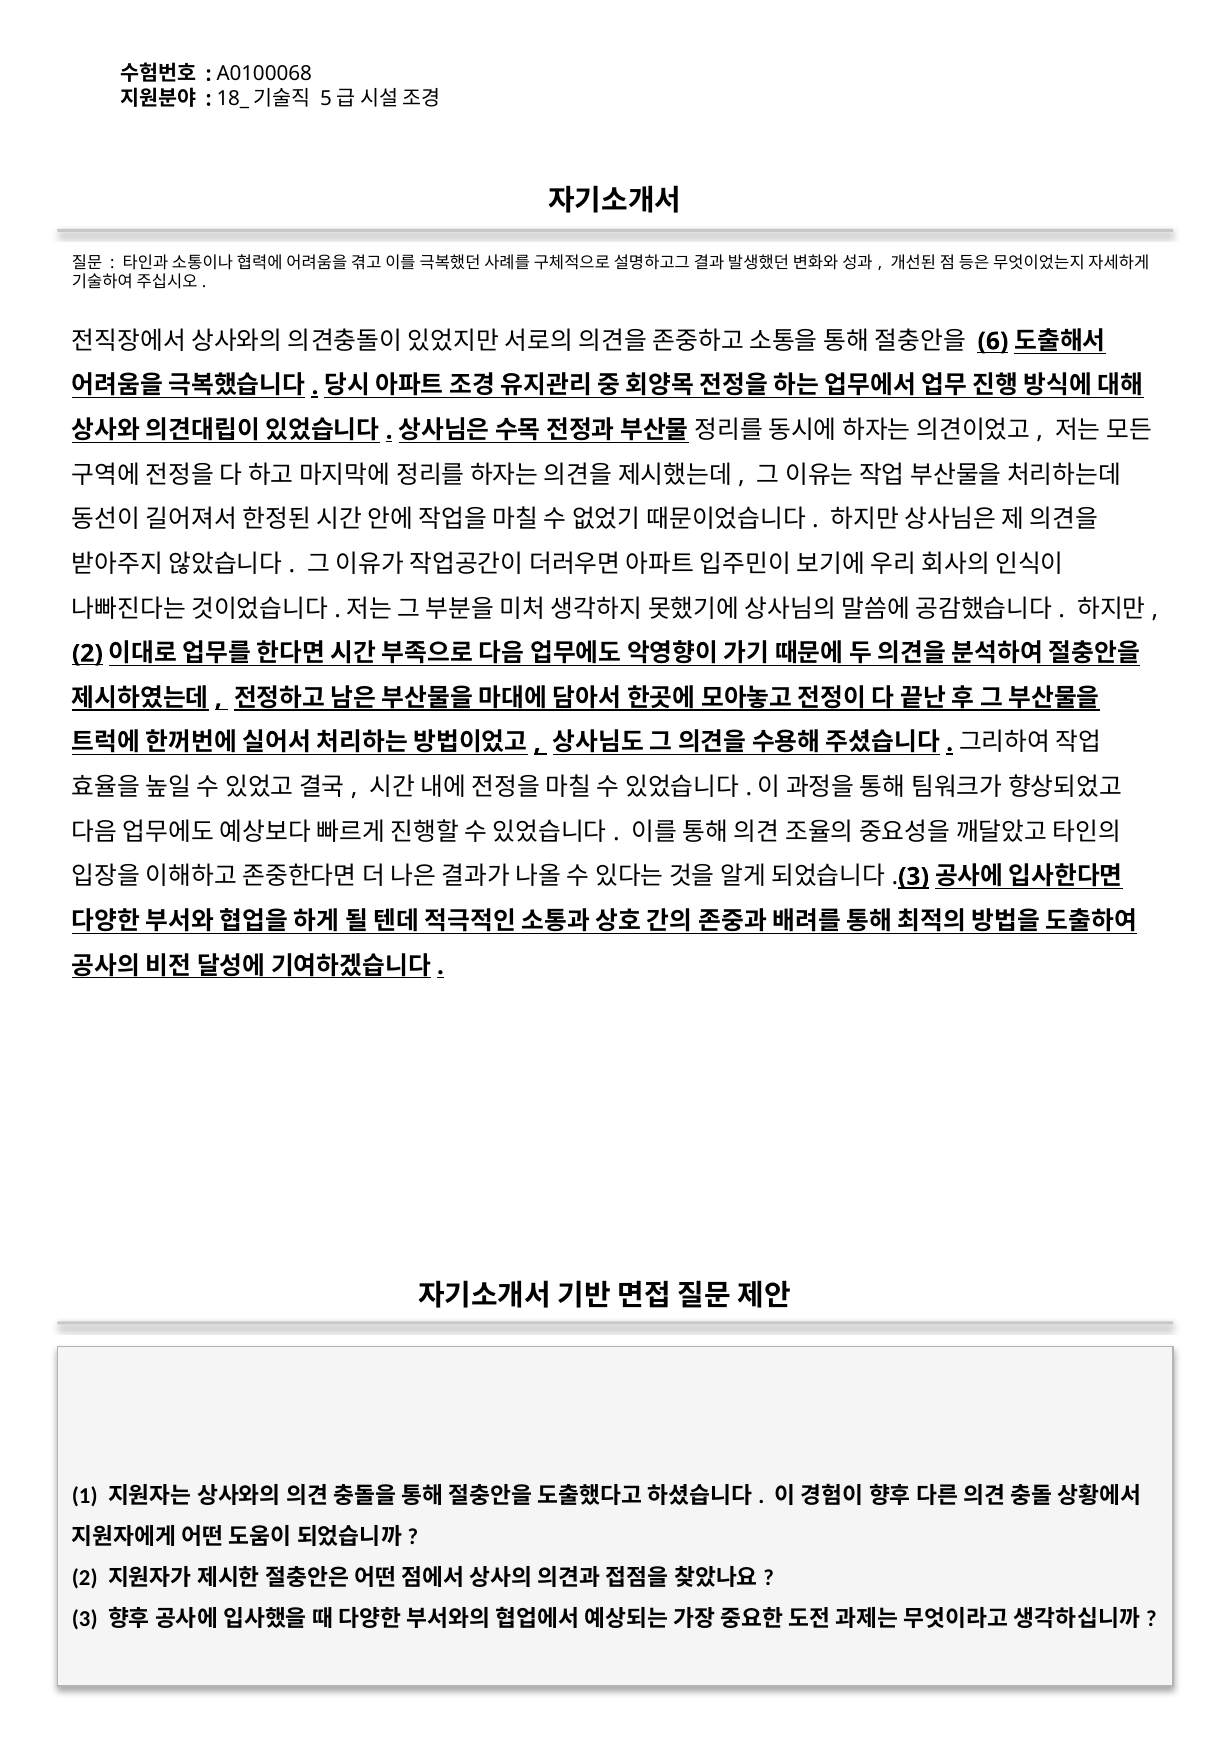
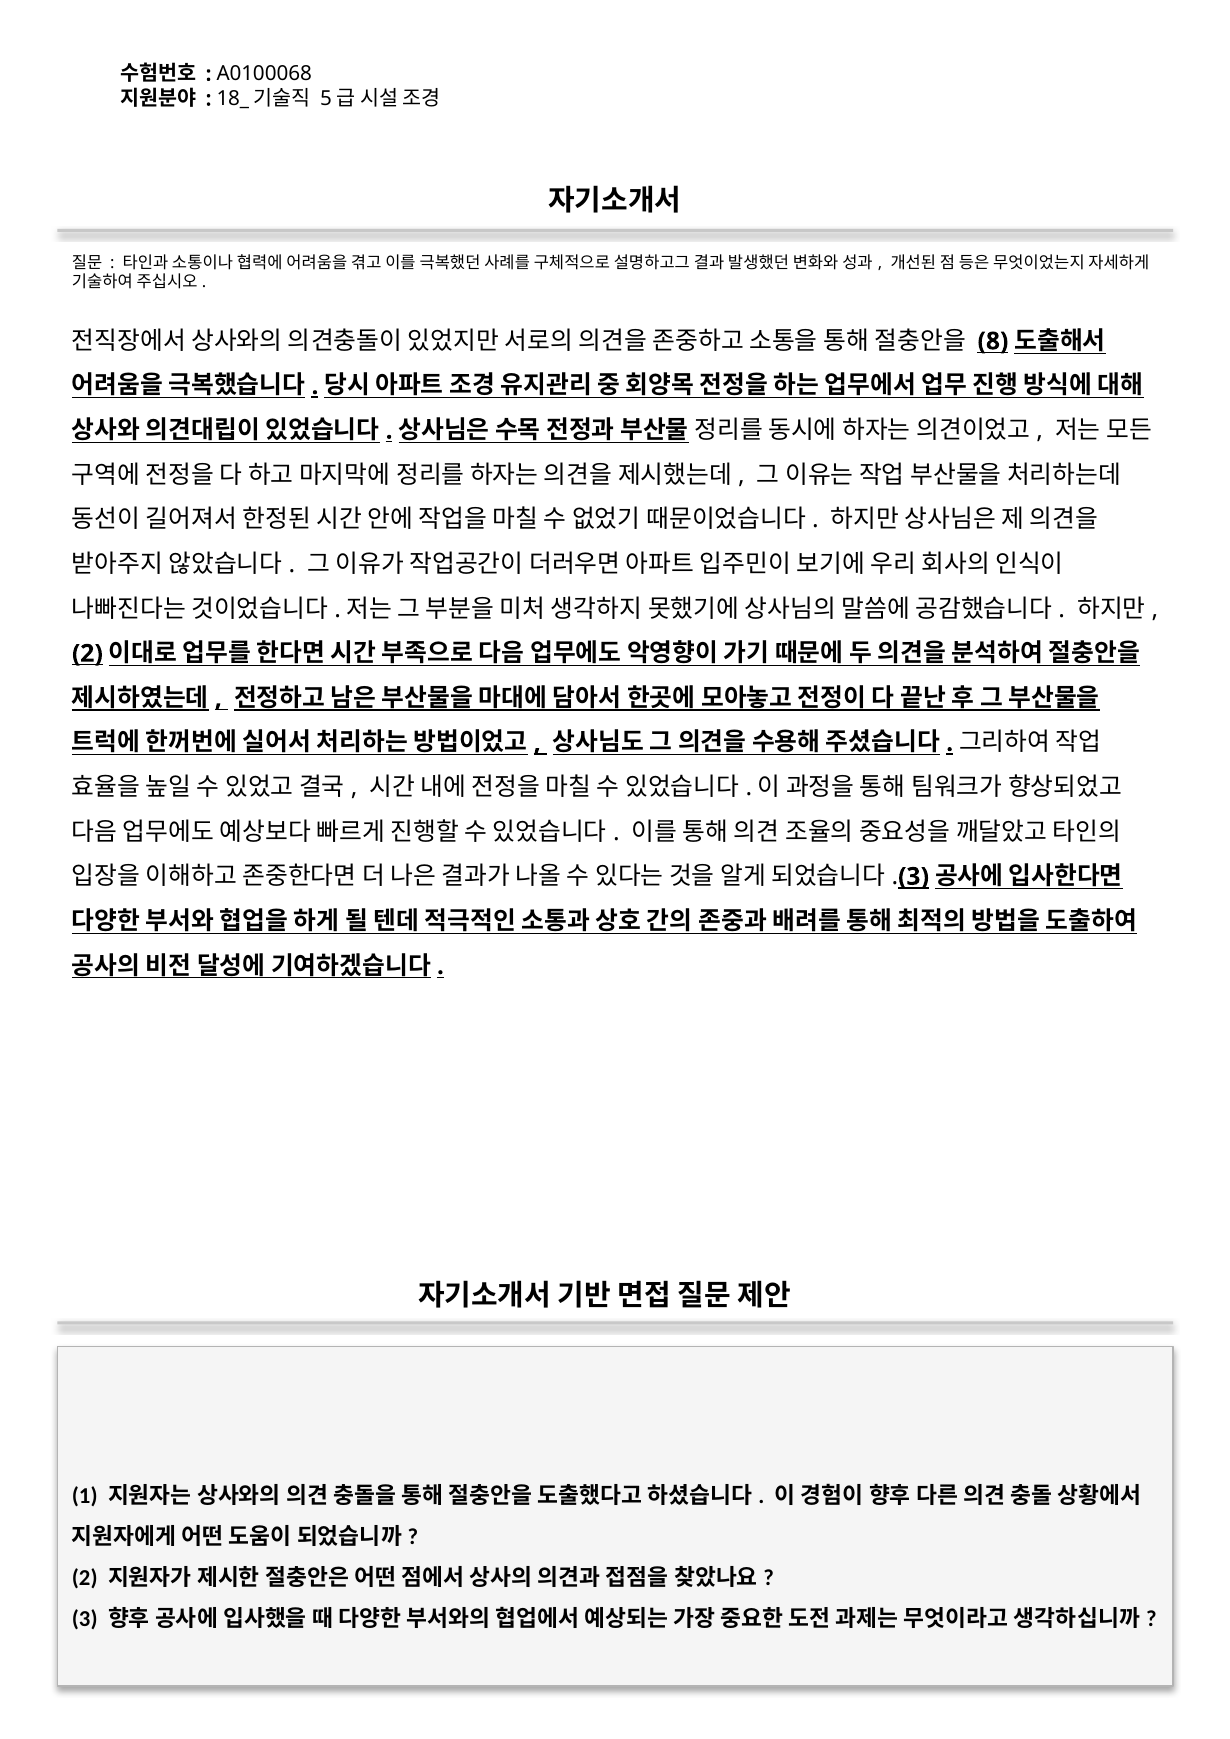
6: 6 -> 8 (993, 341)
